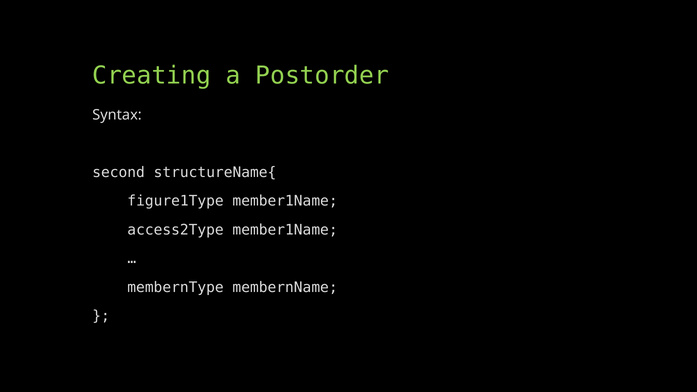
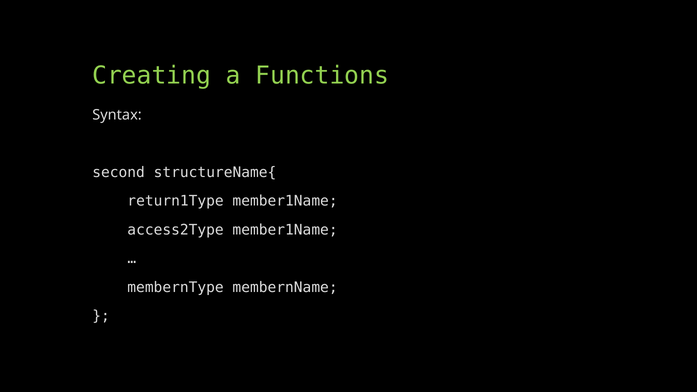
Postorder: Postorder -> Functions (322, 75)
figure1Type: figure1Type -> return1Type (176, 201)
